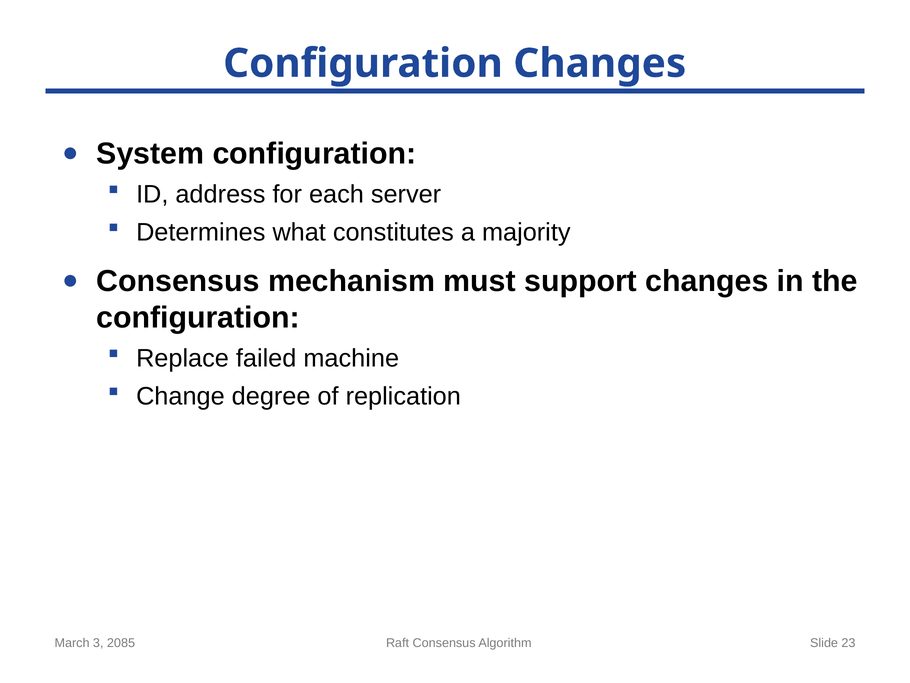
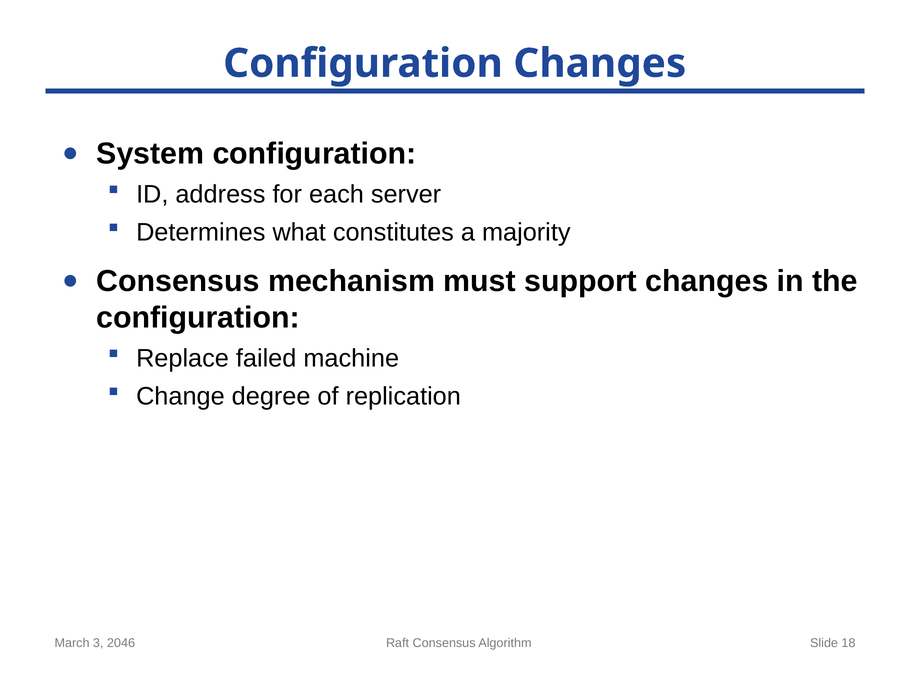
2085: 2085 -> 2046 (121, 642)
23: 23 -> 18 (848, 642)
